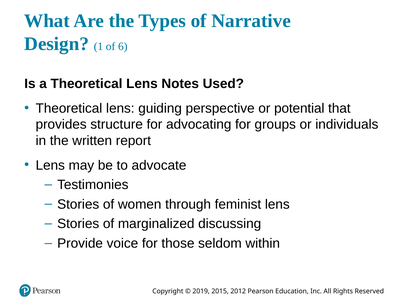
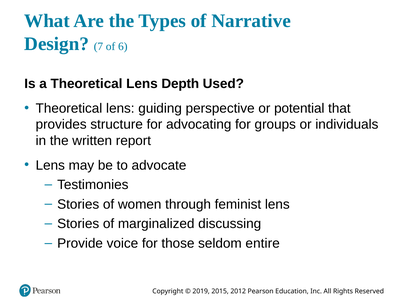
1: 1 -> 7 (98, 47)
Notes: Notes -> Depth (180, 84)
within: within -> entire (263, 244)
